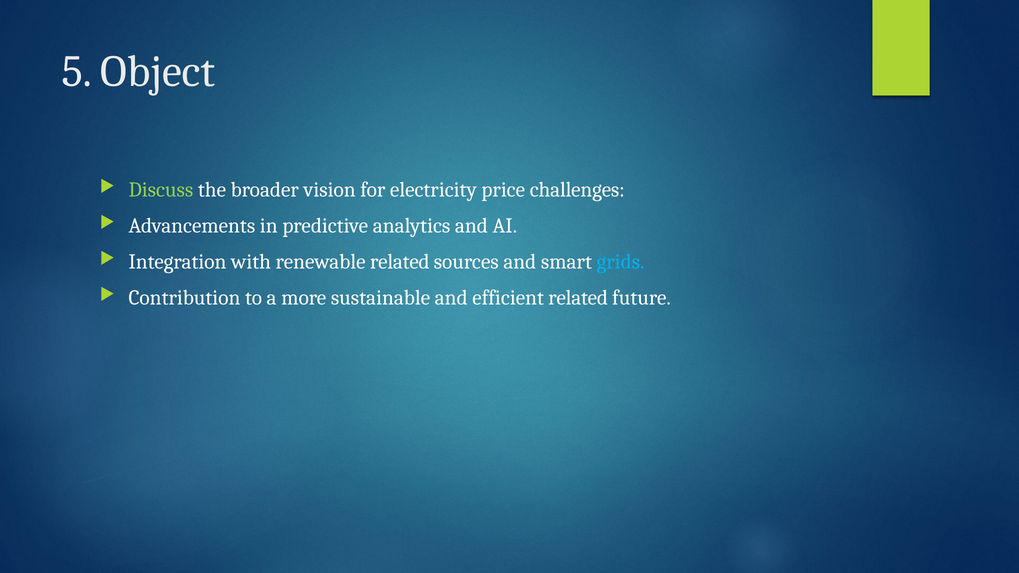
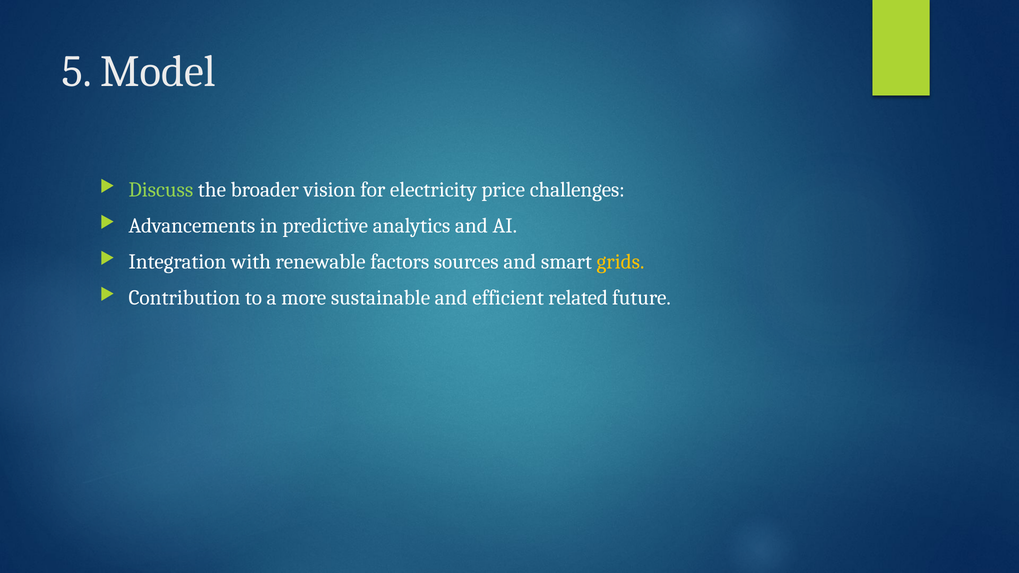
Object: Object -> Model (158, 72)
renewable related: related -> factors (400, 262)
grids colour: light blue -> yellow (620, 262)
